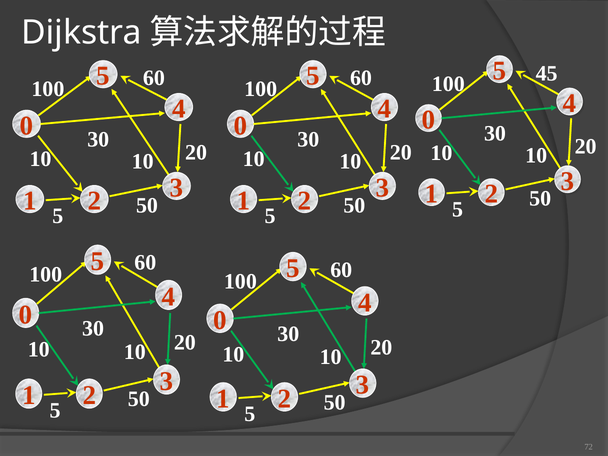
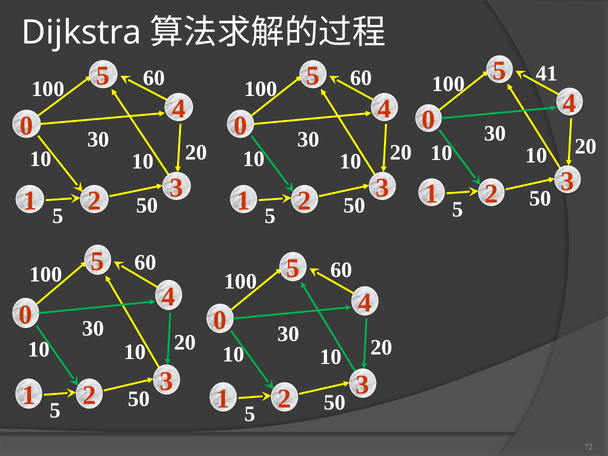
45: 45 -> 41 (547, 73)
